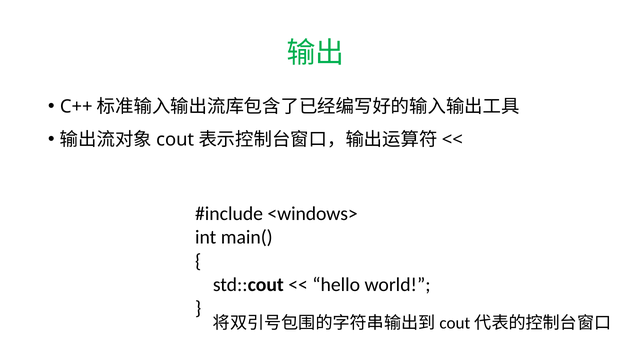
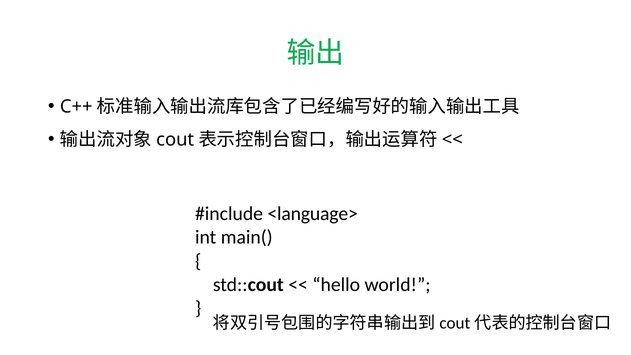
<windows>: <windows> -> <language> (313, 214)
